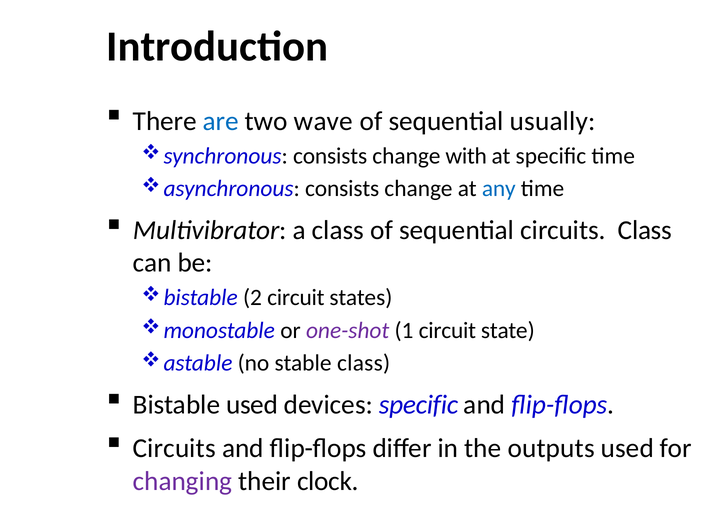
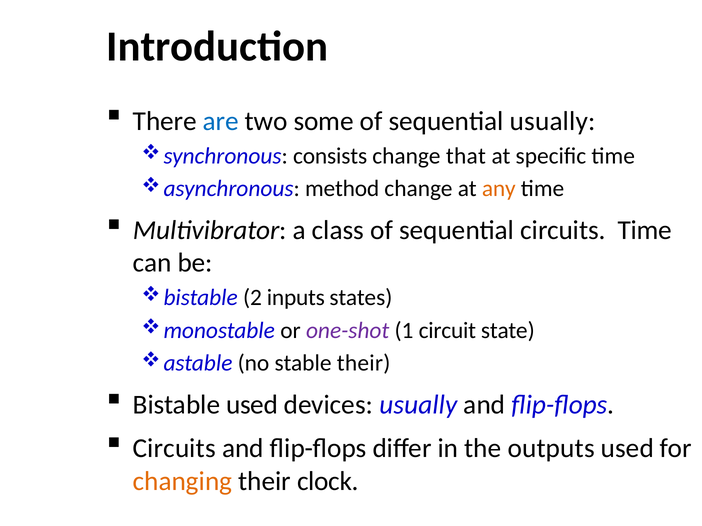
wave: wave -> some (324, 121)
with: with -> that (466, 156)
consists: consists -> method (342, 189)
any colour: blue -> orange (499, 189)
circuits Class: Class -> Time (645, 230)
2 circuit: circuit -> inputs (296, 298)
stable class: class -> their (364, 364)
devices specific: specific -> usually (418, 405)
changing colour: purple -> orange (182, 482)
